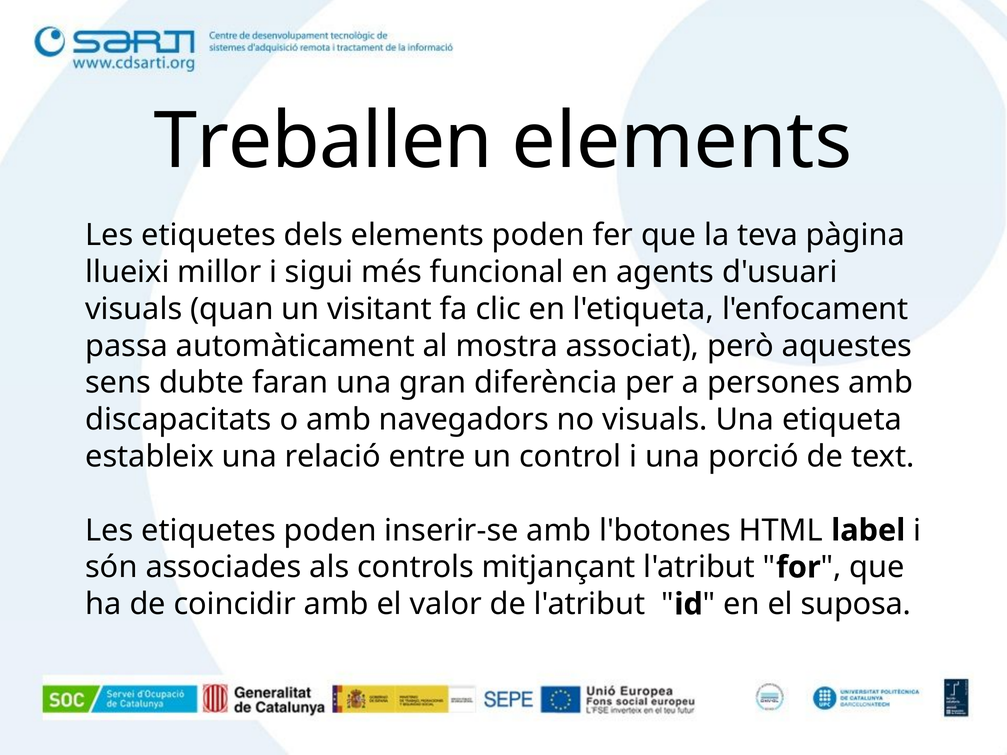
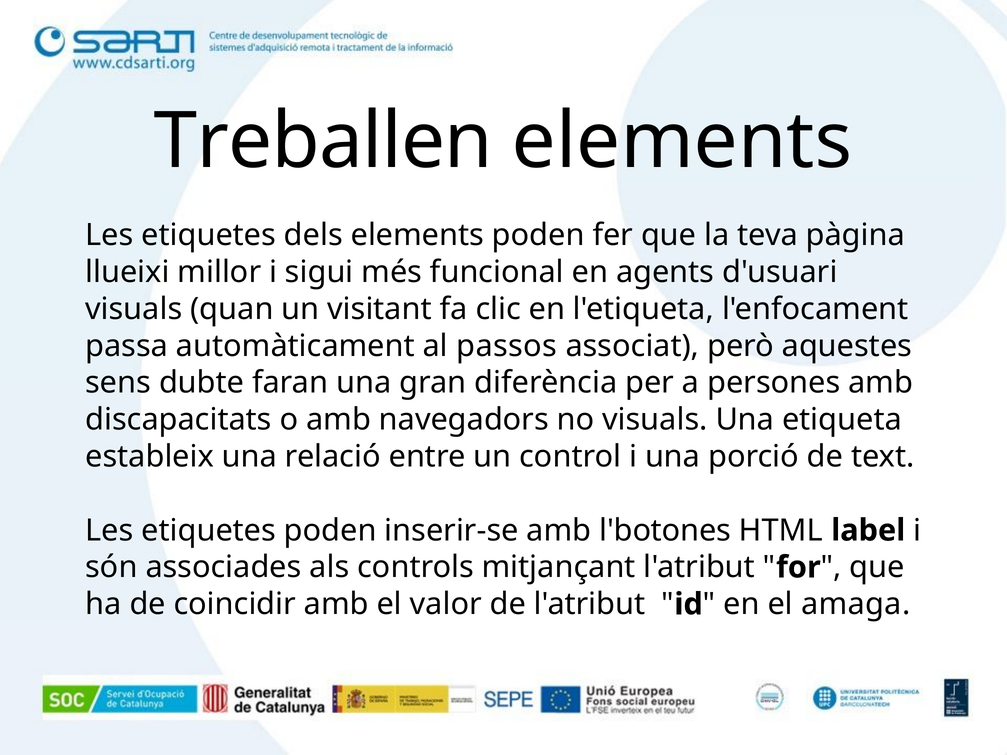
mostra: mostra -> passos (507, 346)
suposa: suposa -> amaga (856, 604)
